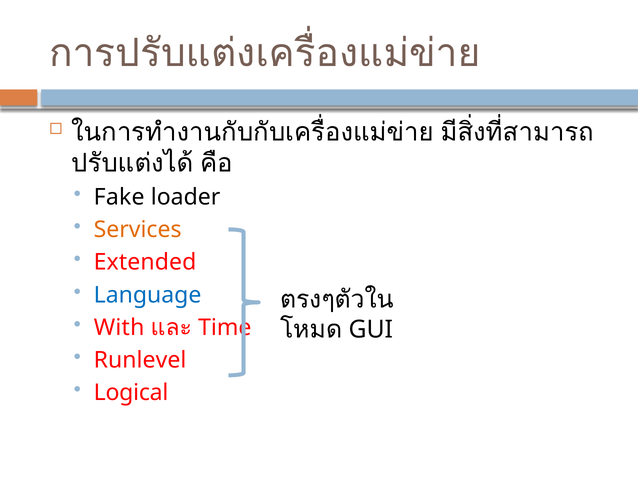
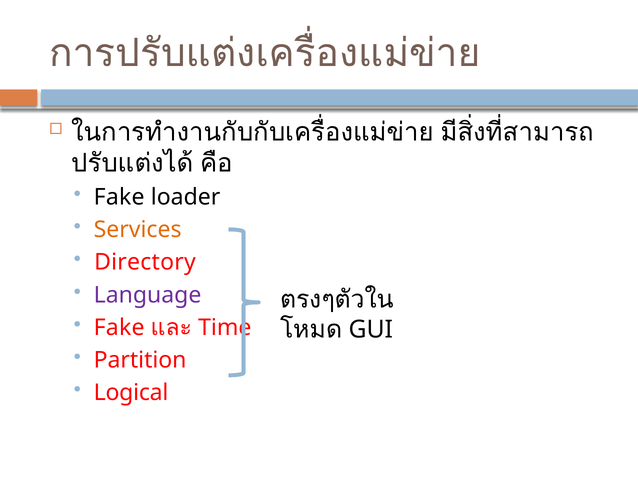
Extended: Extended -> Directory (145, 262)
Language colour: blue -> purple (148, 295)
With: With -> Fake (119, 327)
Runlevel: Runlevel -> Partition (140, 360)
